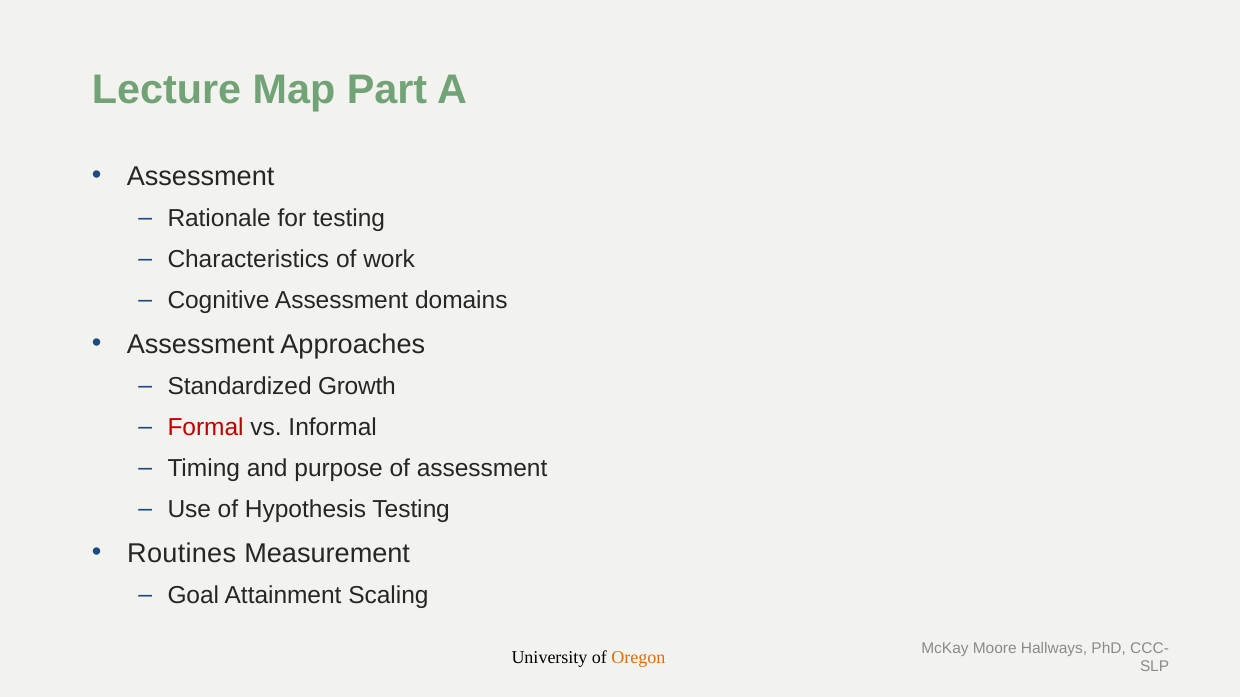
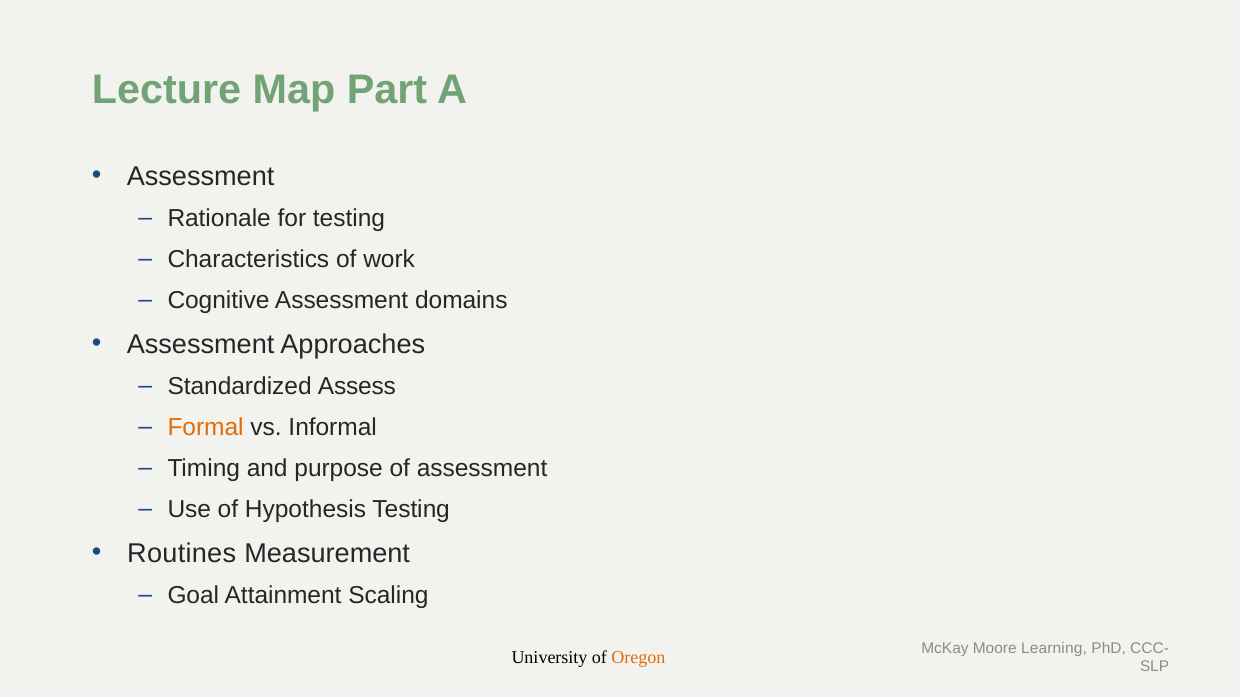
Growth: Growth -> Assess (357, 387)
Formal colour: red -> orange (206, 428)
Hallways: Hallways -> Learning (1054, 649)
